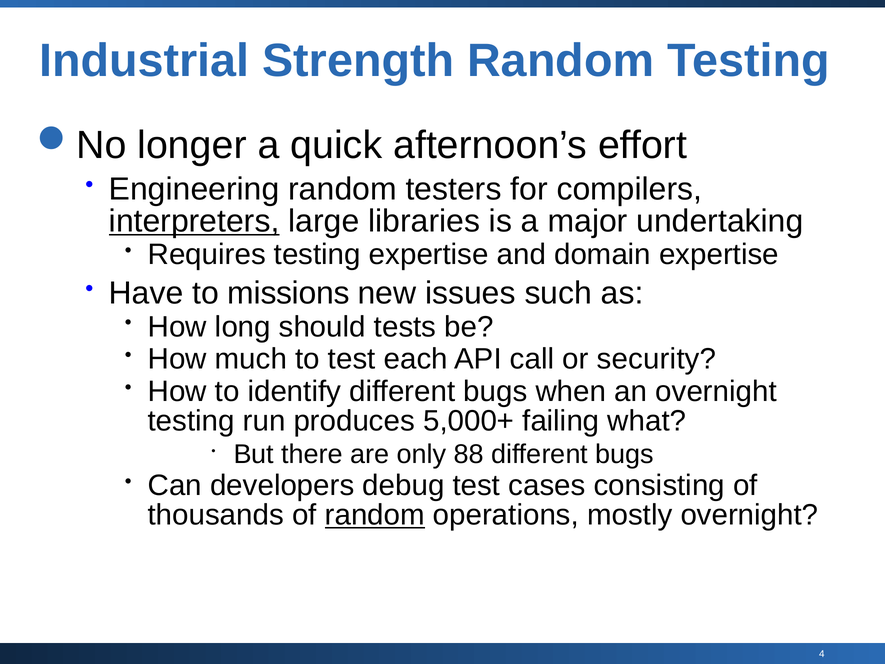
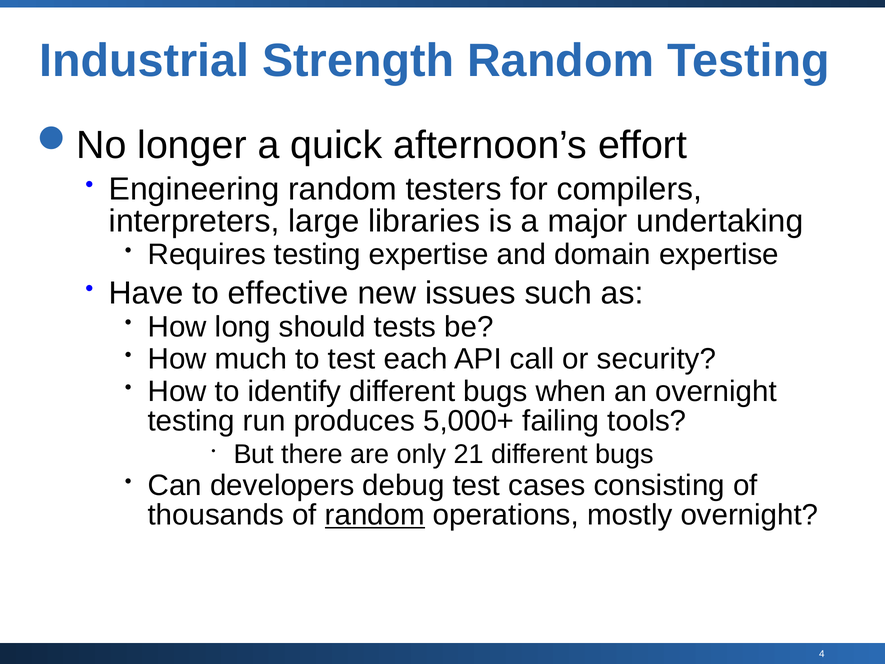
interpreters underline: present -> none (194, 221)
missions: missions -> effective (288, 293)
what: what -> tools (647, 421)
88: 88 -> 21 (469, 454)
